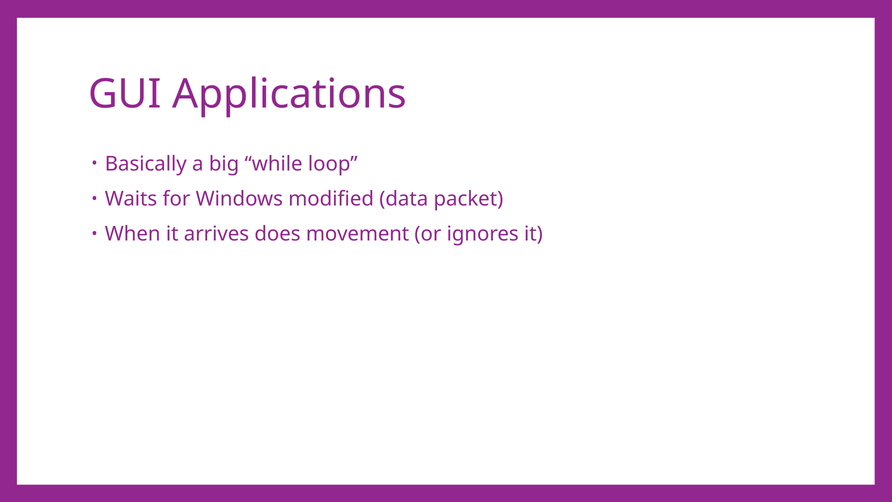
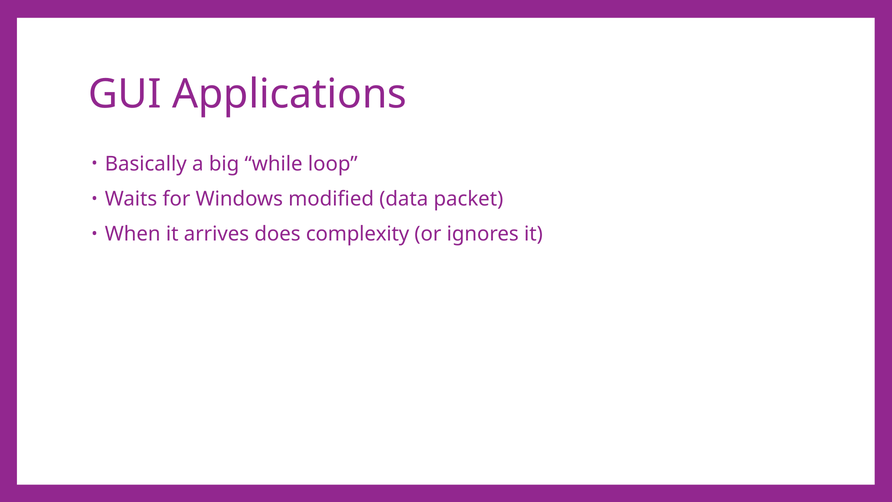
movement: movement -> complexity (358, 234)
